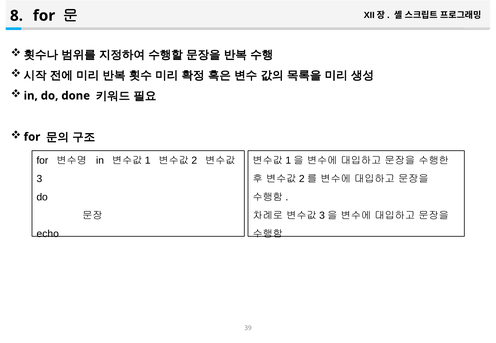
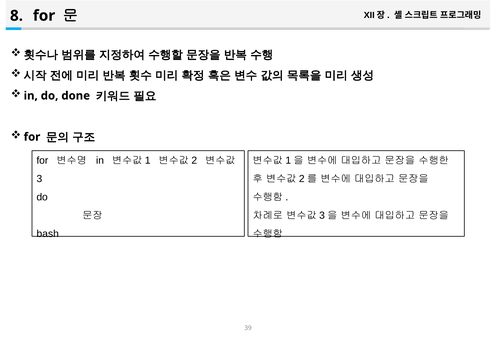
echo: echo -> bash (48, 234)
